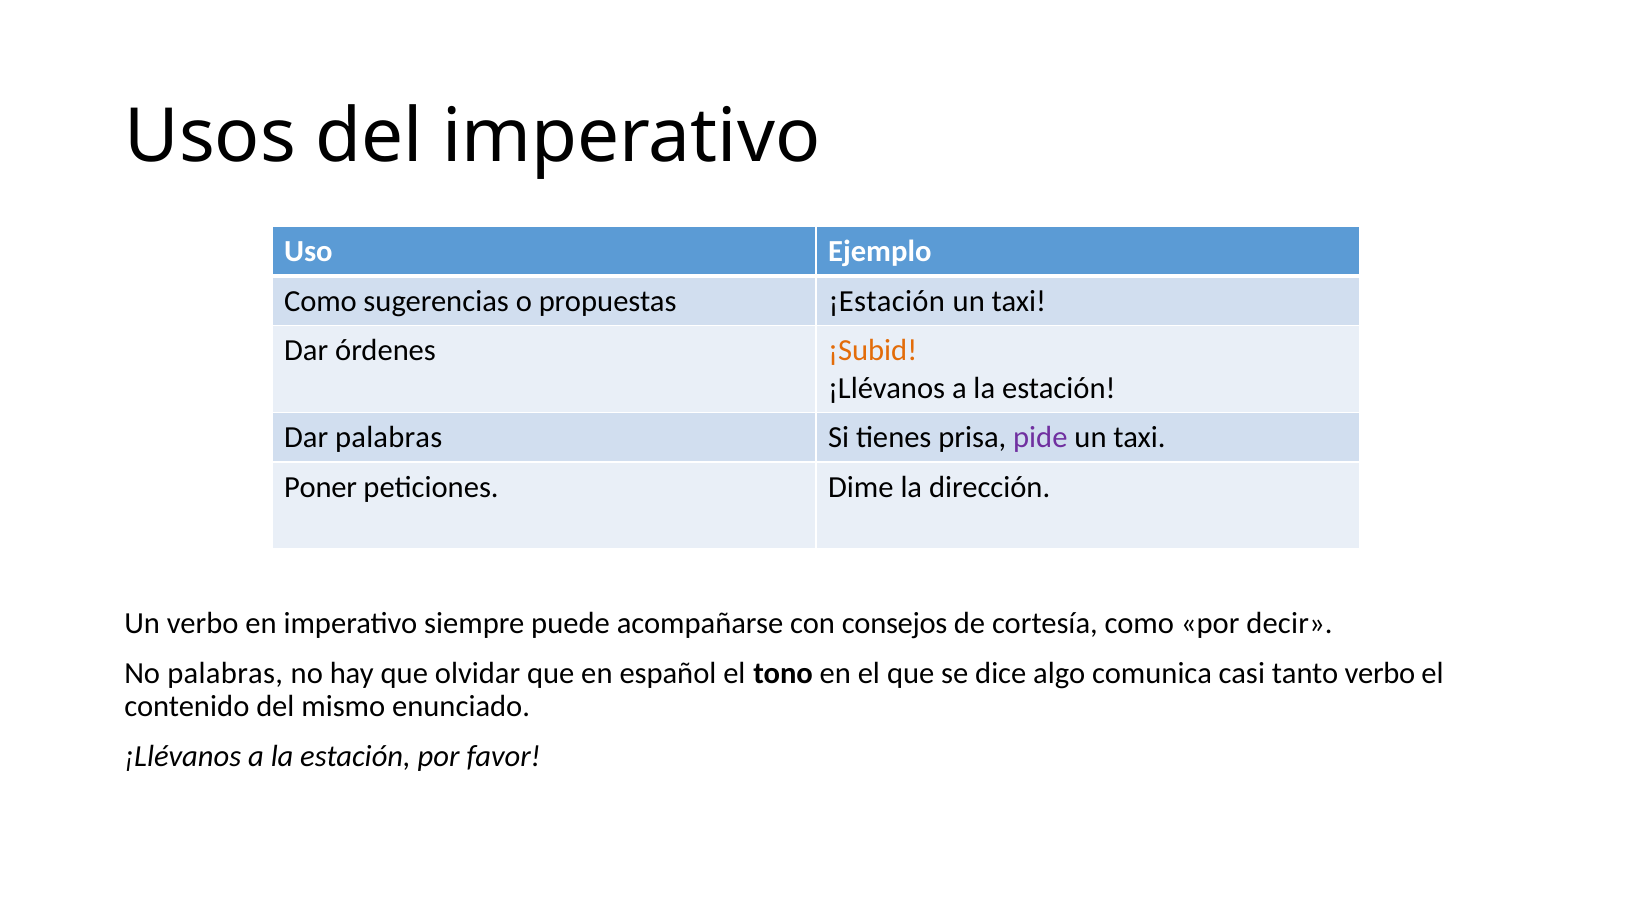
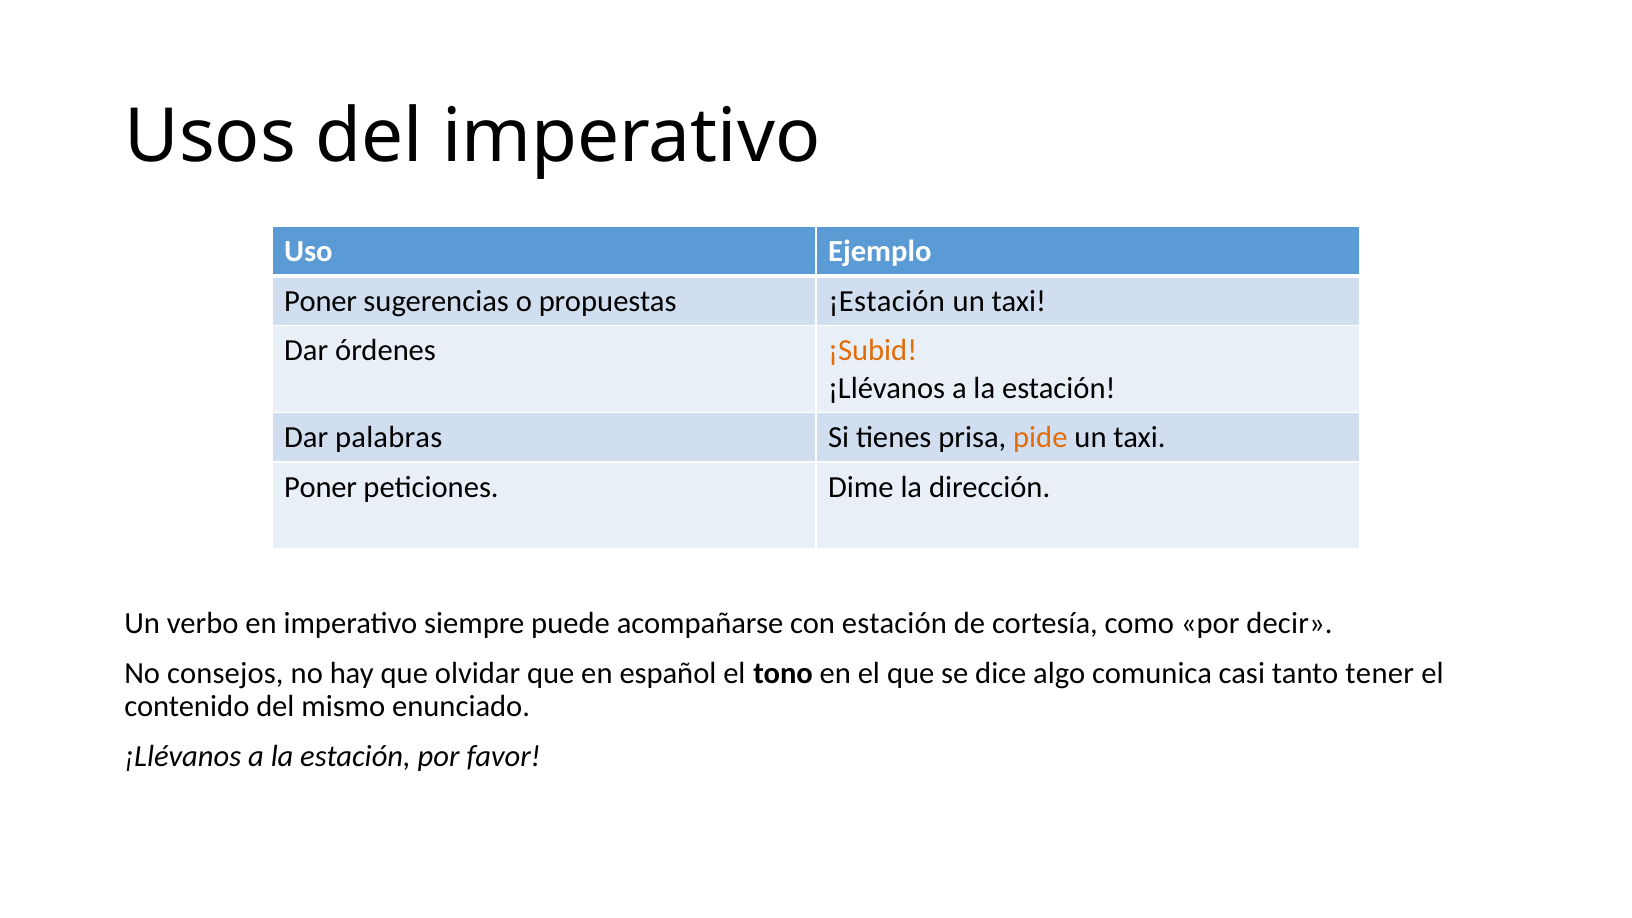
Como: Como -> Poner (321, 301)
pide colour: purple -> orange (1040, 438)
con consejos: consejos -> estación (894, 623)
No palabras: palabras -> consejos (225, 673)
tanto verbo: verbo -> tener (1380, 673)
